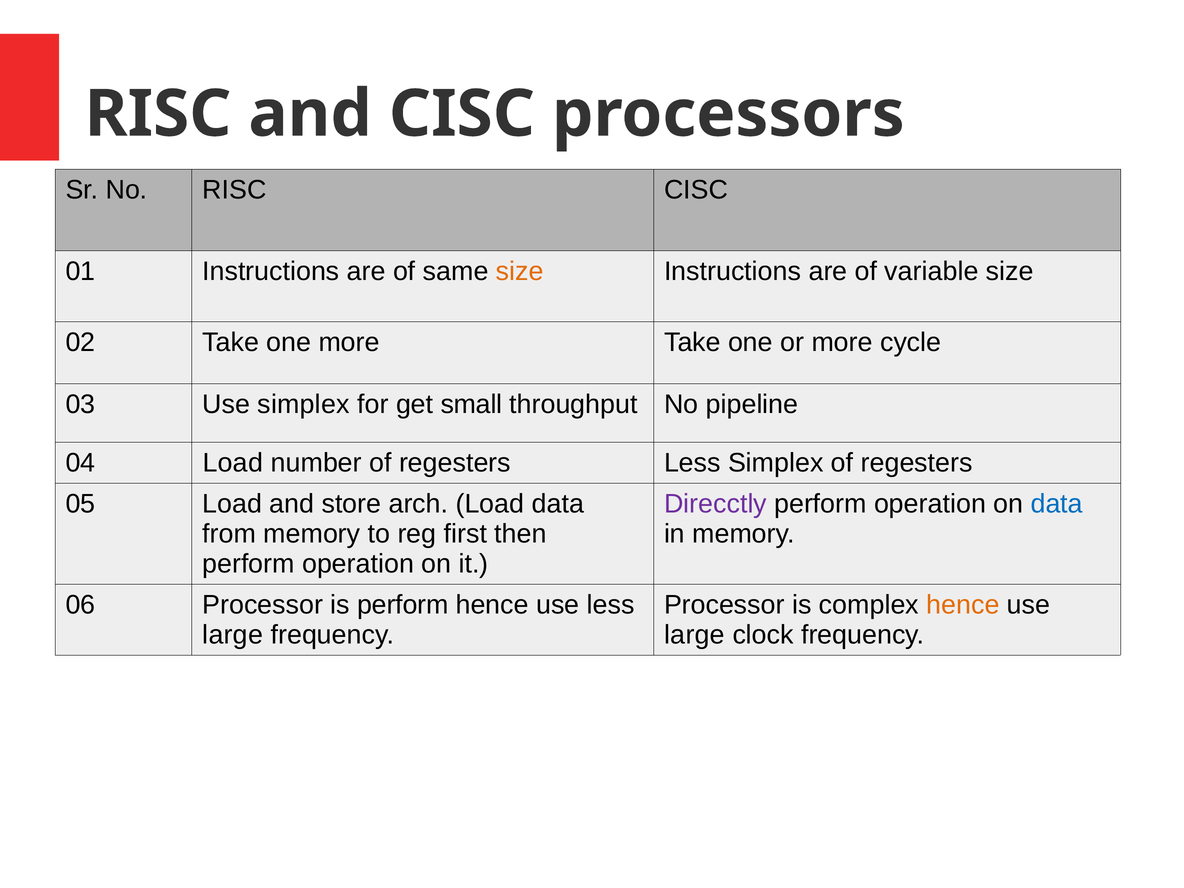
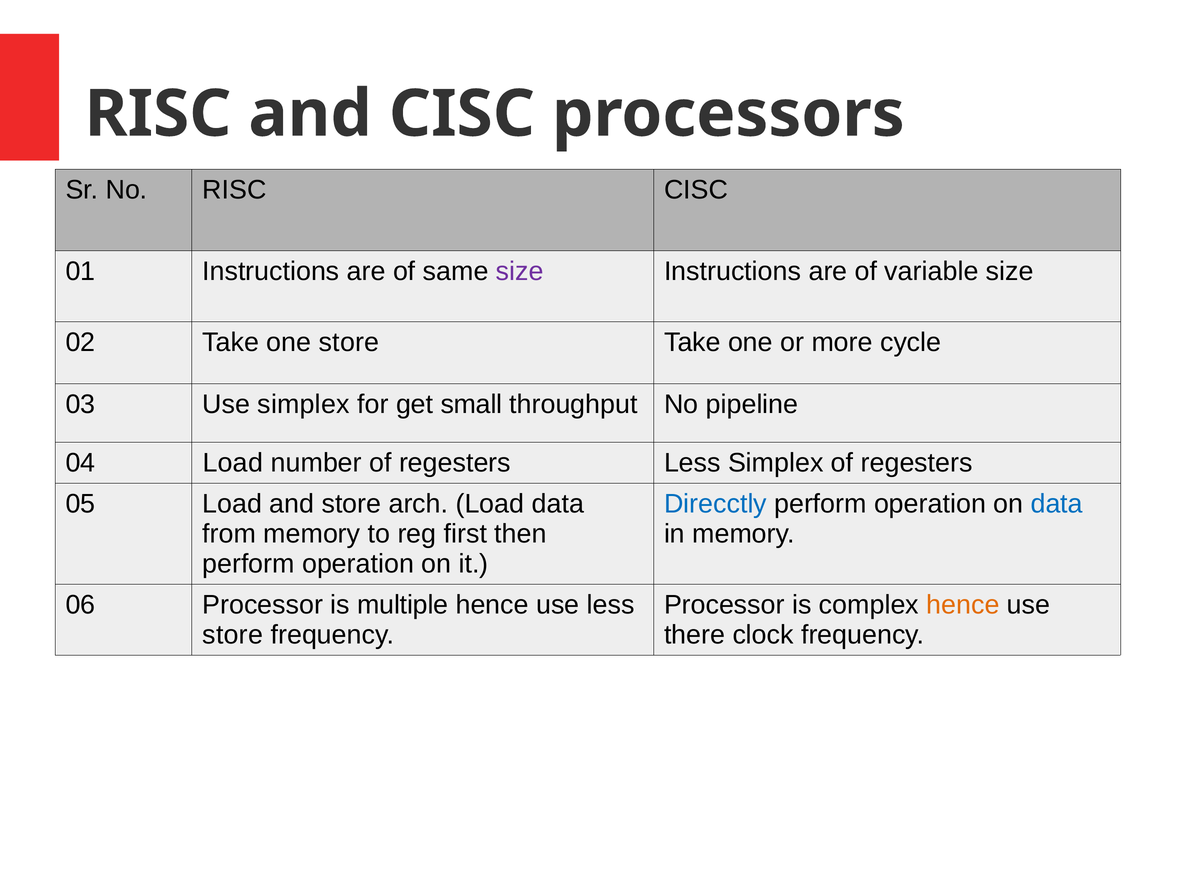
size colour: orange -> purple (520, 271)
one more: more -> store (349, 342)
Direcctly colour: purple -> blue (715, 504)
is perform: perform -> multiple (403, 605)
large: large -> store (233, 635)
large: large -> there (695, 635)
